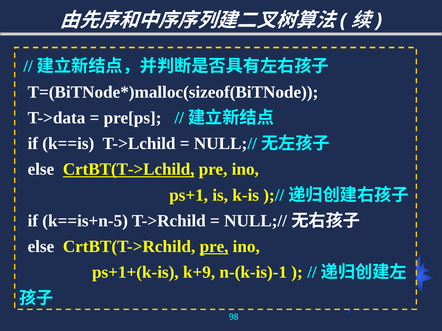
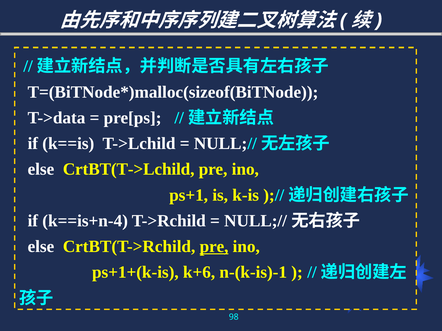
CrtBT(T->Lchild underline: present -> none (129, 170)
k==is+n-5: k==is+n-5 -> k==is+n-4 (85, 221)
k+9: k+9 -> k+6 (199, 273)
